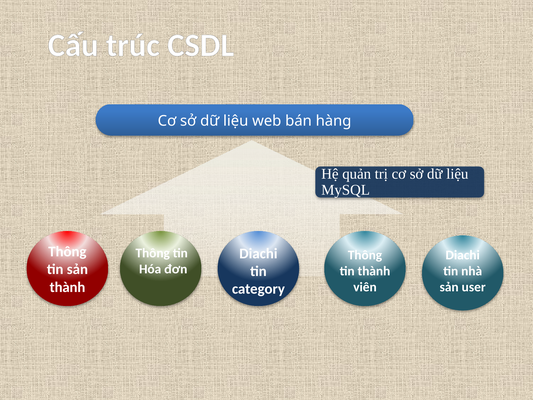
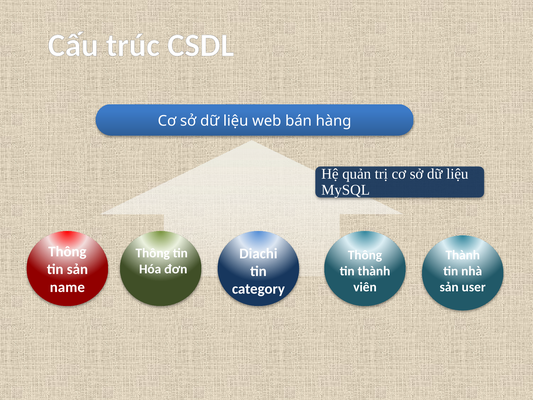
Diachi: Diachi -> Thành (463, 255)
thành: thành -> name (67, 287)
